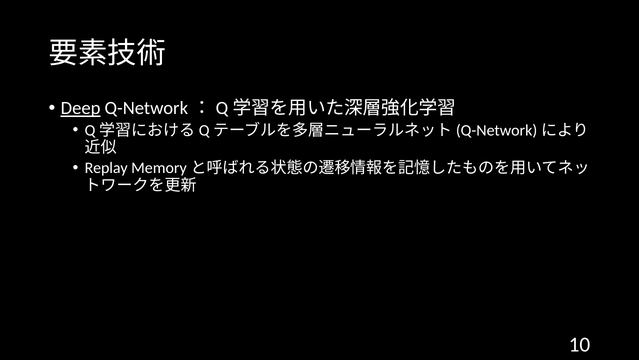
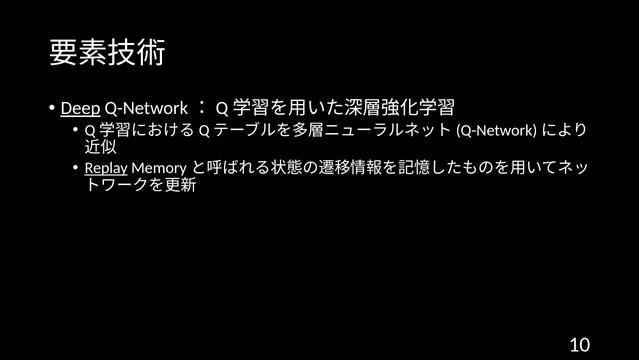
Replay underline: none -> present (106, 168)
